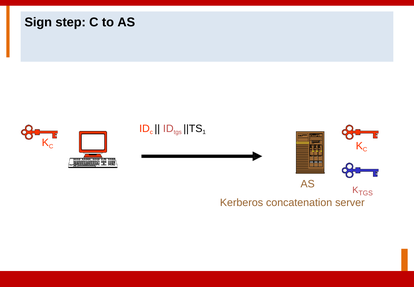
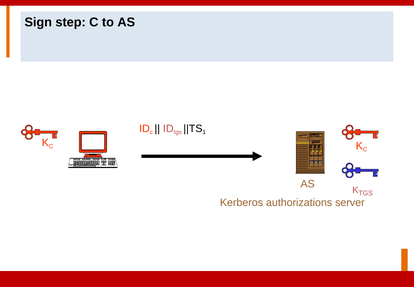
concatenation: concatenation -> authorizations (299, 202)
